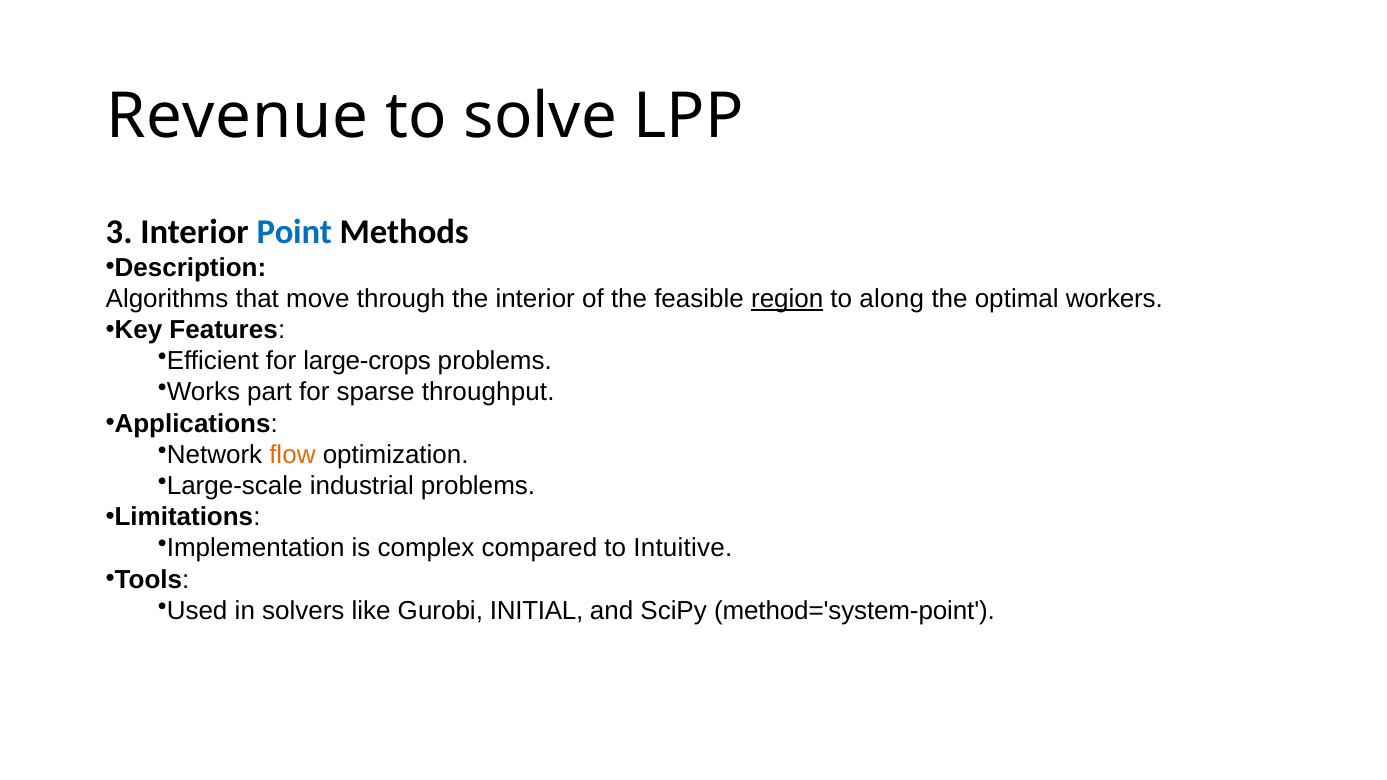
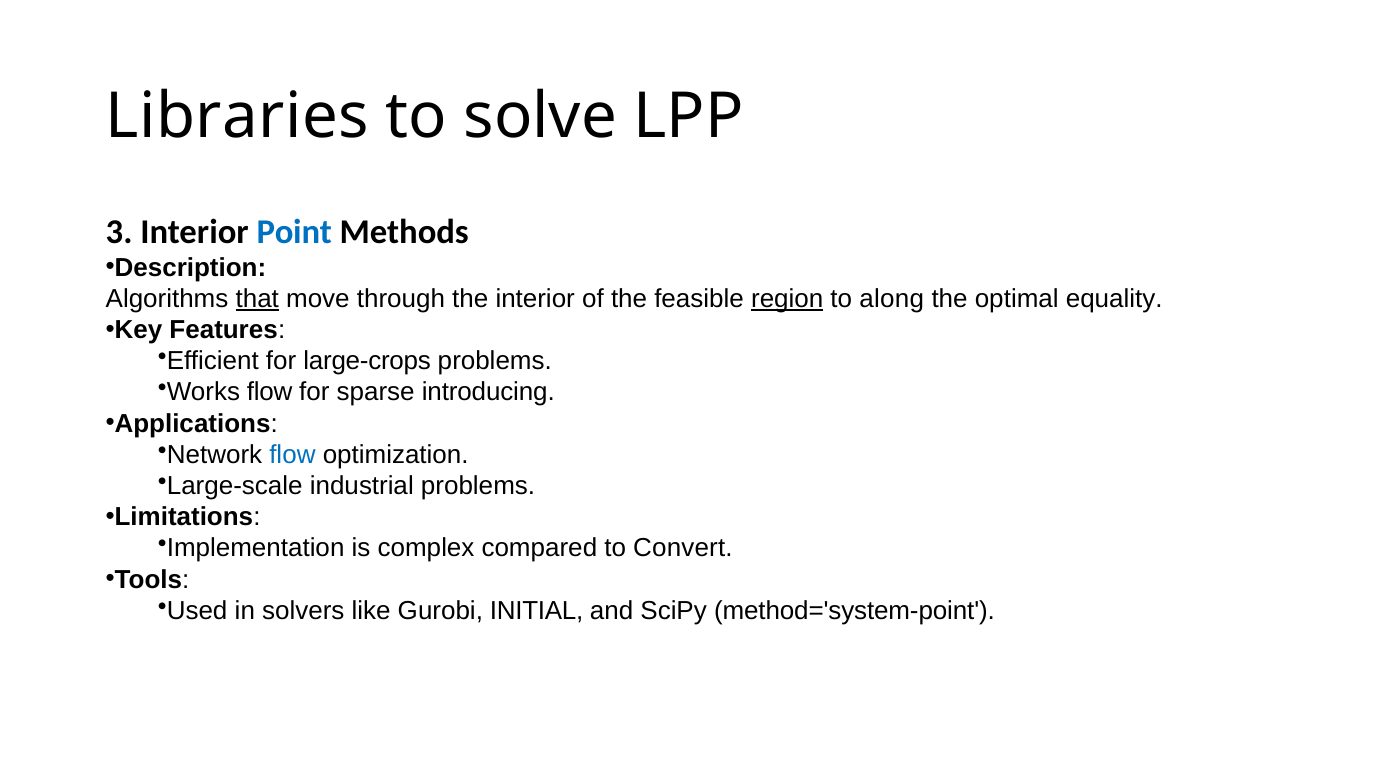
Revenue: Revenue -> Libraries (237, 117)
that underline: none -> present (257, 299)
workers: workers -> equality (1114, 299)
Works part: part -> flow (270, 392)
throughput: throughput -> introducing (488, 392)
flow colour: orange -> blue (292, 455)
Intuitive: Intuitive -> Convert (683, 549)
